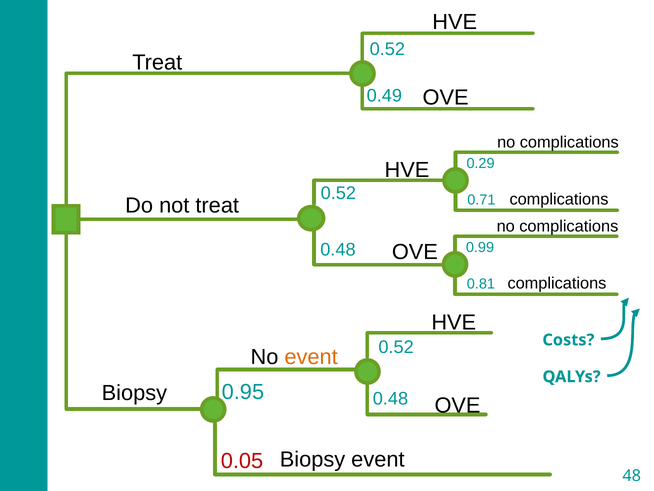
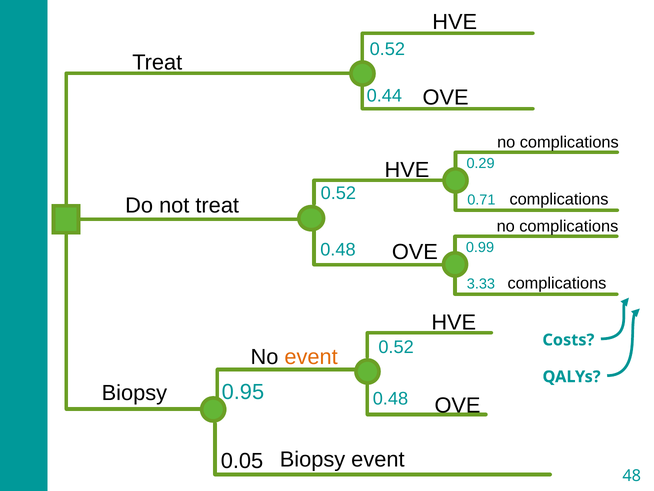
0.49: 0.49 -> 0.44 (384, 96)
0.81: 0.81 -> 3.33 (481, 284)
0.05 colour: red -> black (242, 460)
